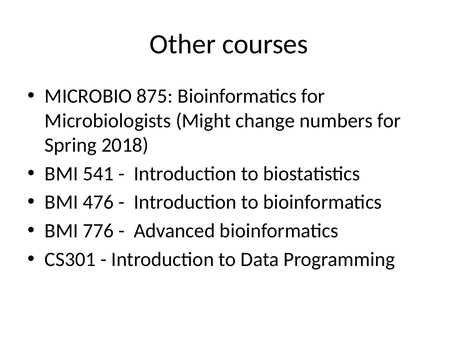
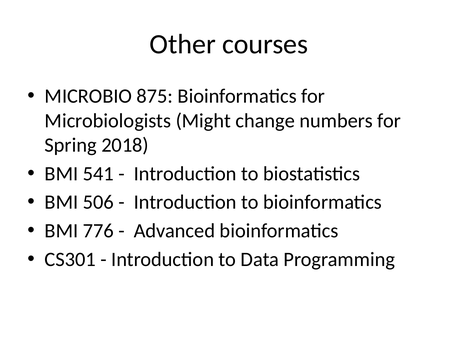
476: 476 -> 506 (98, 202)
